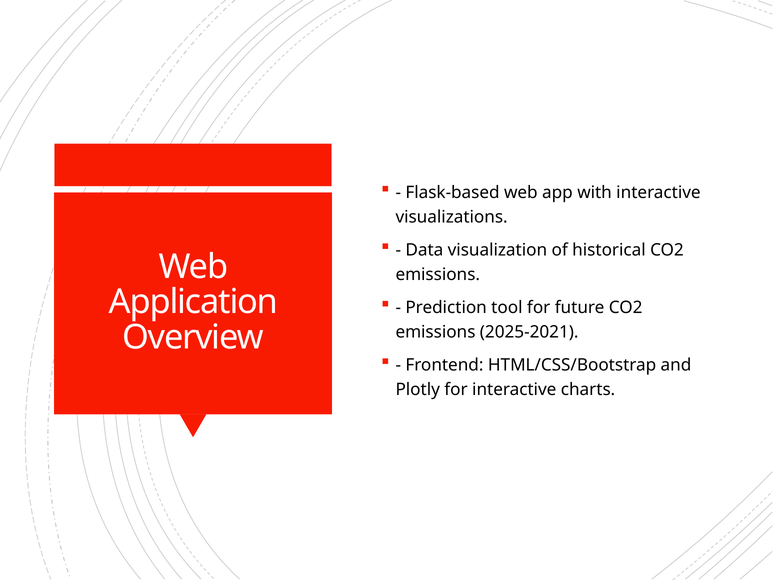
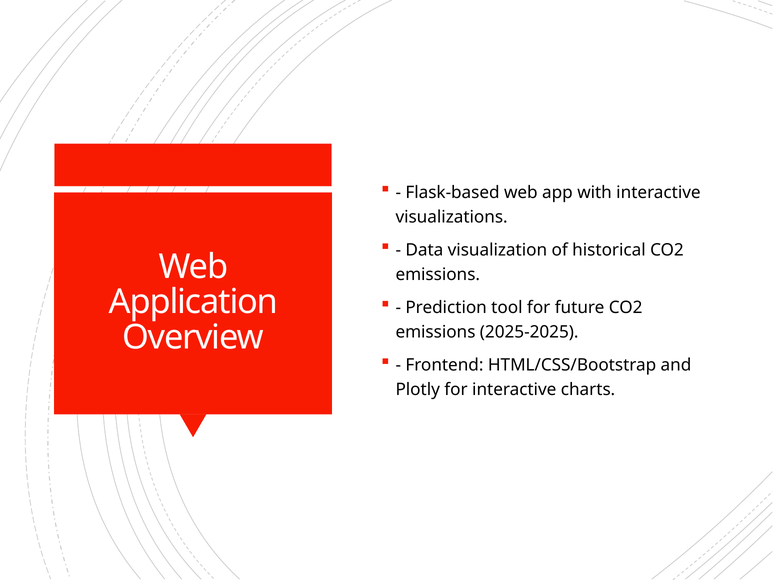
2025-2021: 2025-2021 -> 2025-2025 (529, 332)
